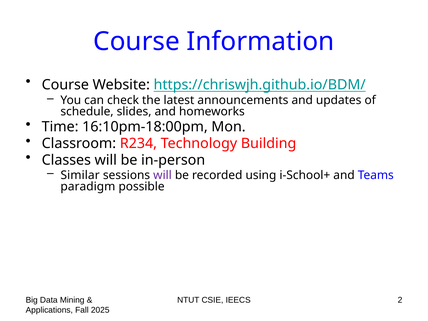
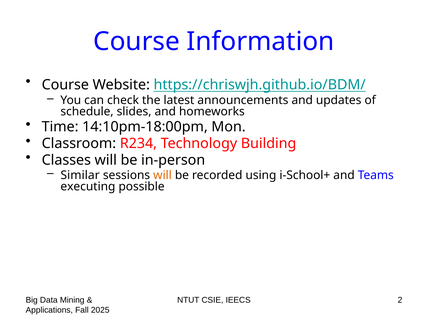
16:10pm-18:00pm: 16:10pm-18:00pm -> 14:10pm-18:00pm (145, 127)
will colour: purple -> orange (163, 175)
paradigm: paradigm -> executing (88, 187)
